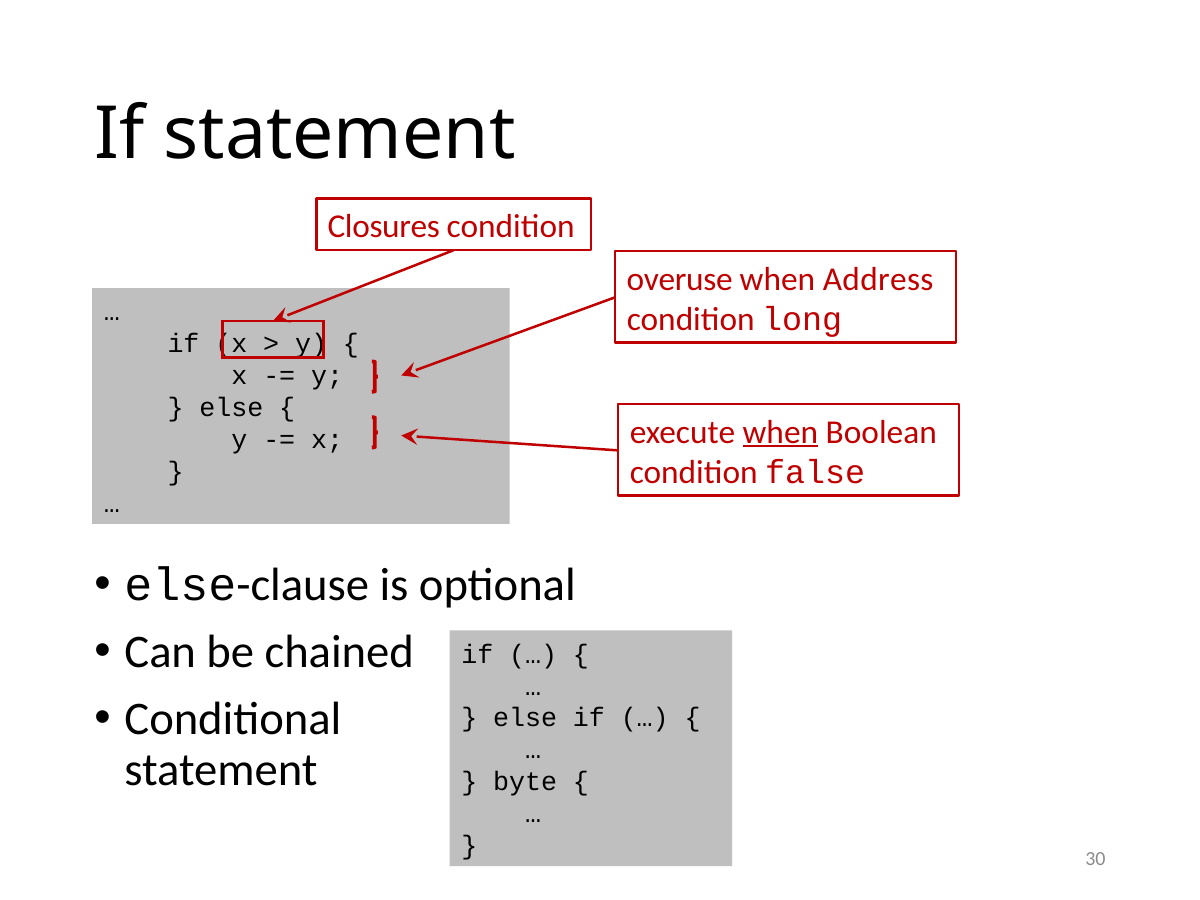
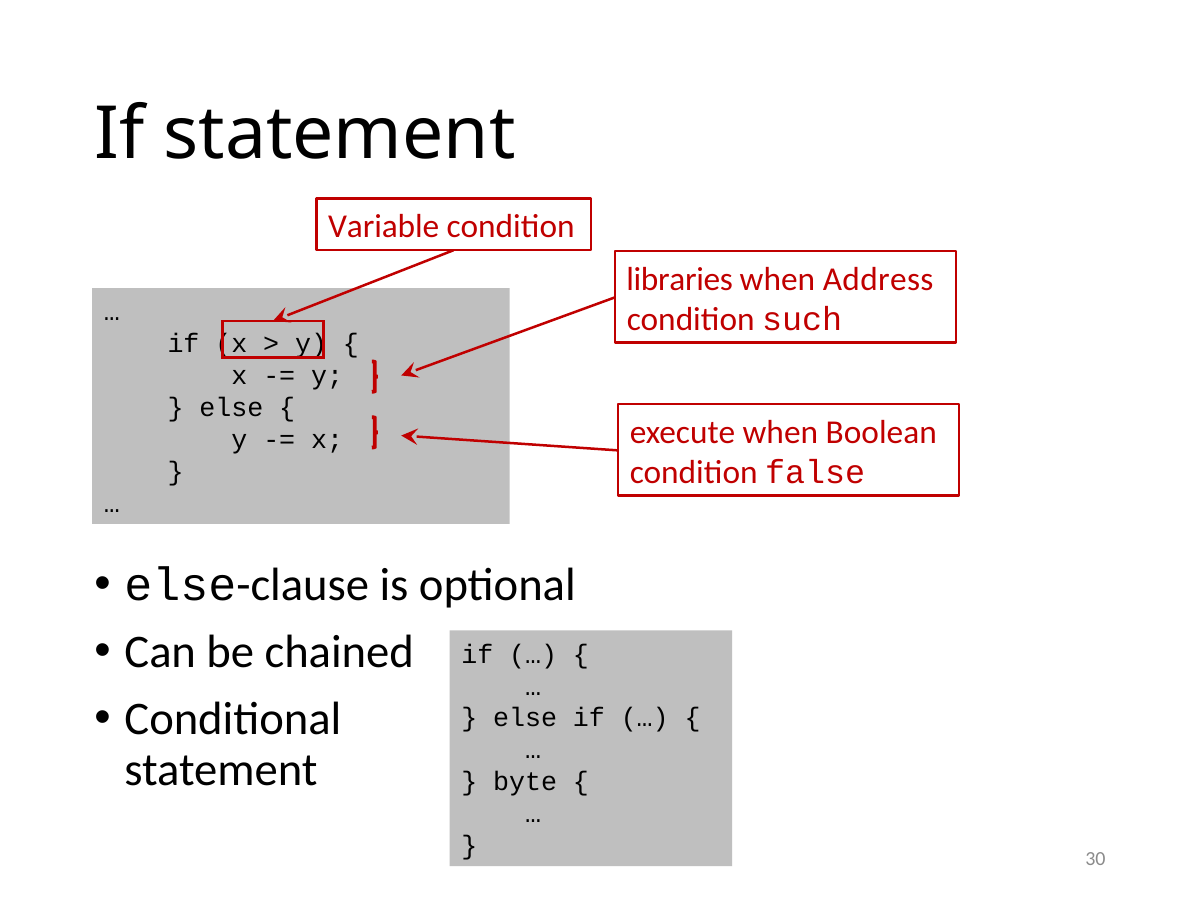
Closures: Closures -> Variable (384, 227)
overuse: overuse -> libraries (680, 279)
long: long -> such (802, 319)
when underline: present -> none (780, 432)
